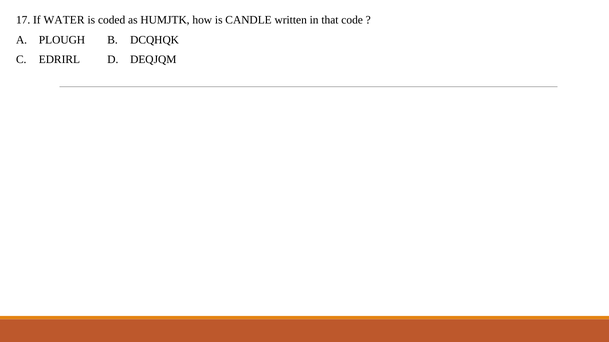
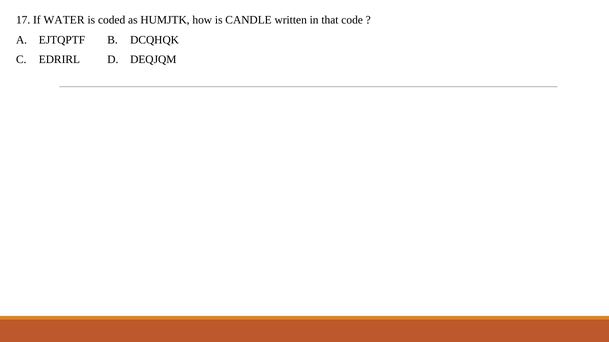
PLOUGH: PLOUGH -> EJTQPTF (62, 40)
